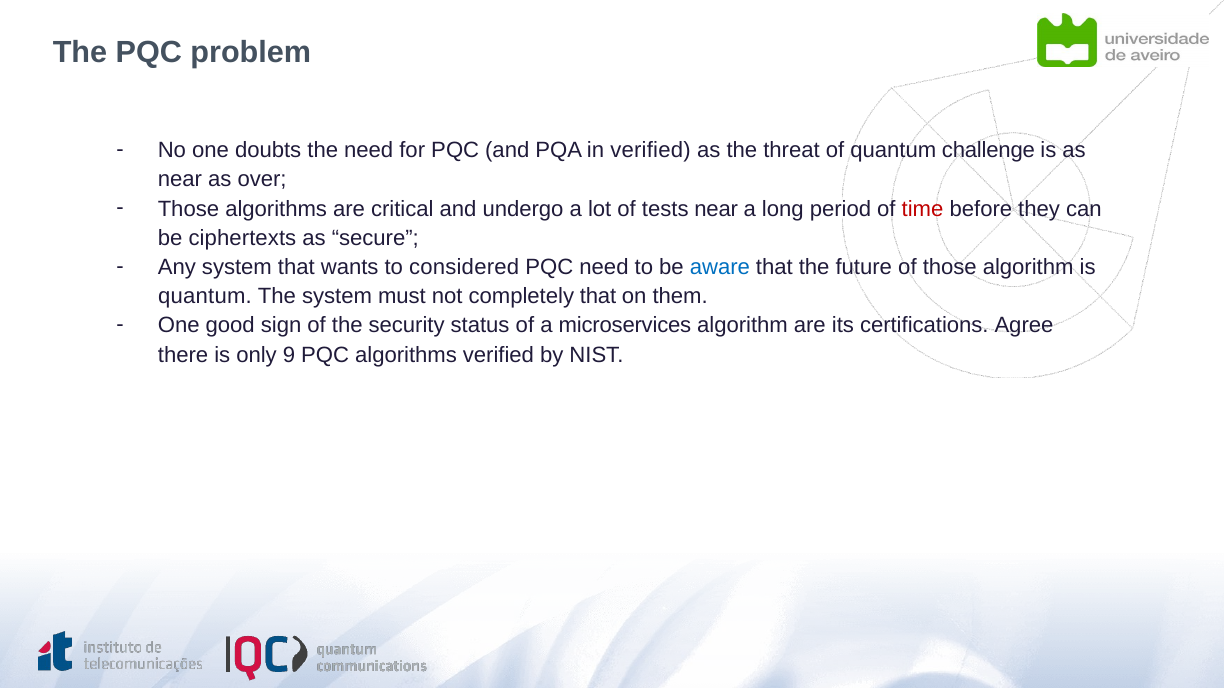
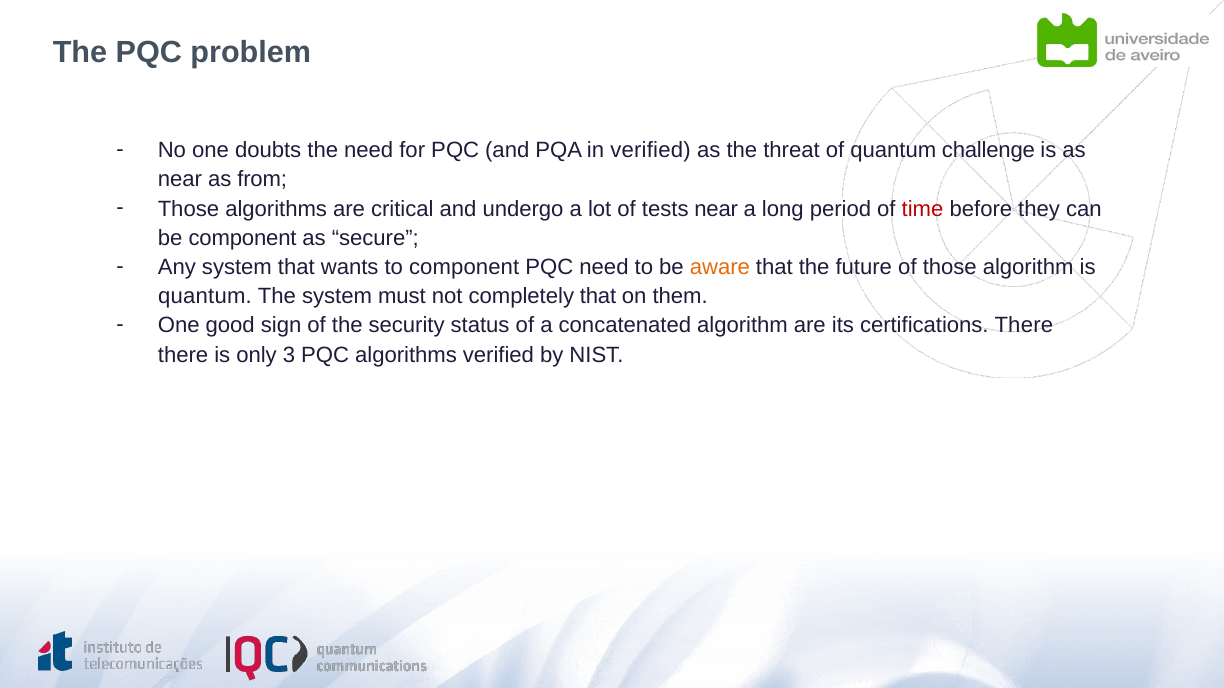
over: over -> from (262, 180)
be ciphertexts: ciphertexts -> component (243, 238)
to considered: considered -> component (464, 267)
aware colour: blue -> orange (720, 267)
microservices: microservices -> concatenated (625, 326)
certifications Agree: Agree -> There (1024, 326)
9: 9 -> 3 (289, 355)
